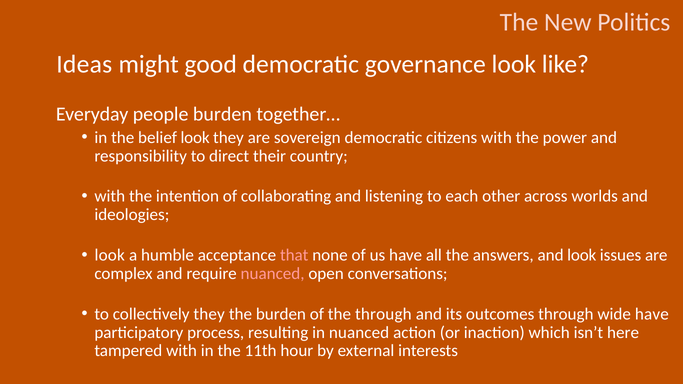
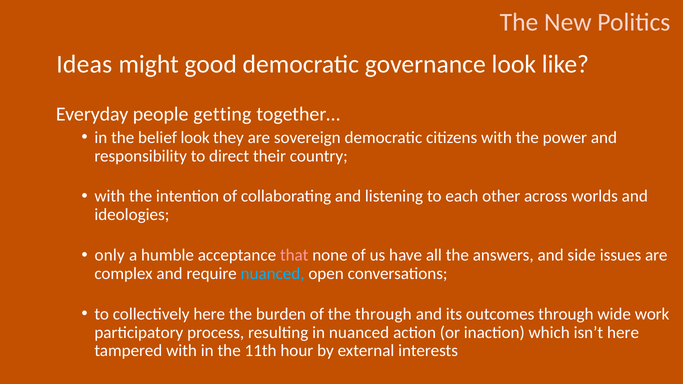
people burden: burden -> getting (222, 114)
look: look -> only (110, 255)
and look: look -> side (582, 255)
nuanced colour: pink -> light blue (273, 274)
collectively they: they -> here (209, 314)
wide have: have -> work (652, 314)
